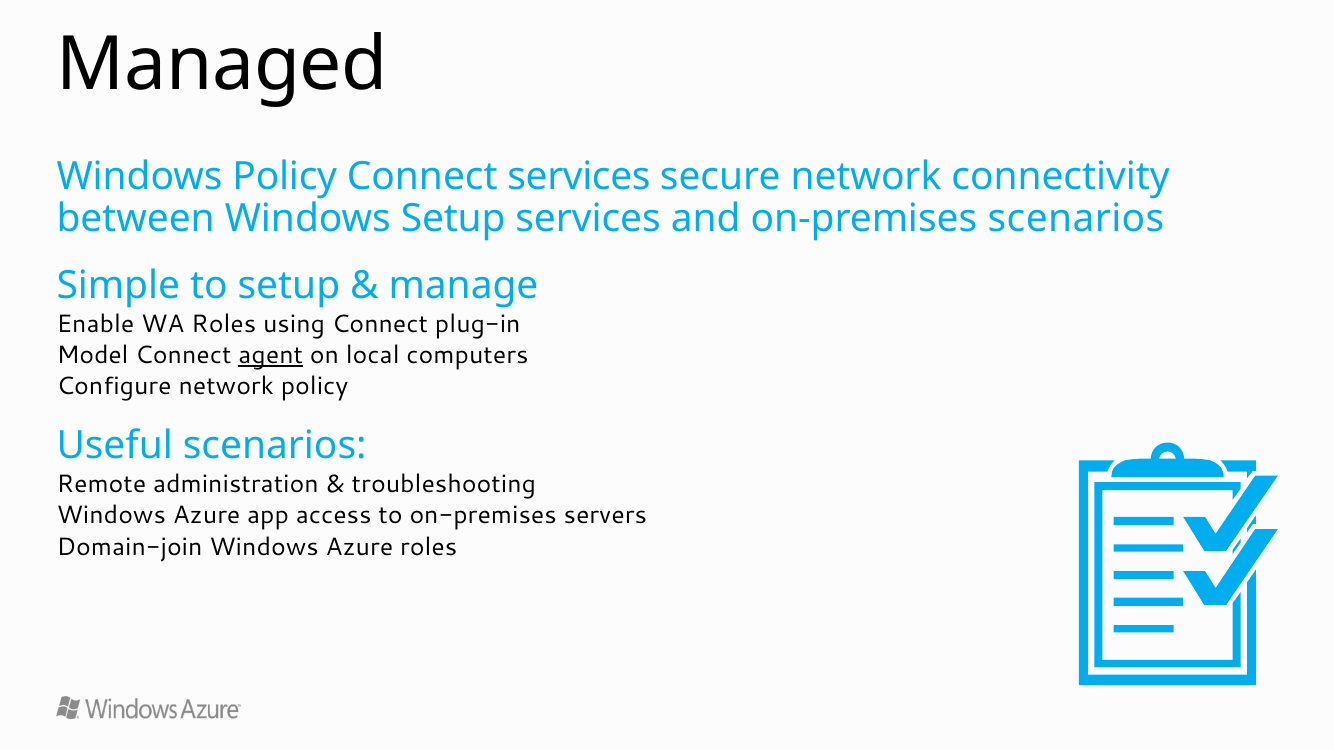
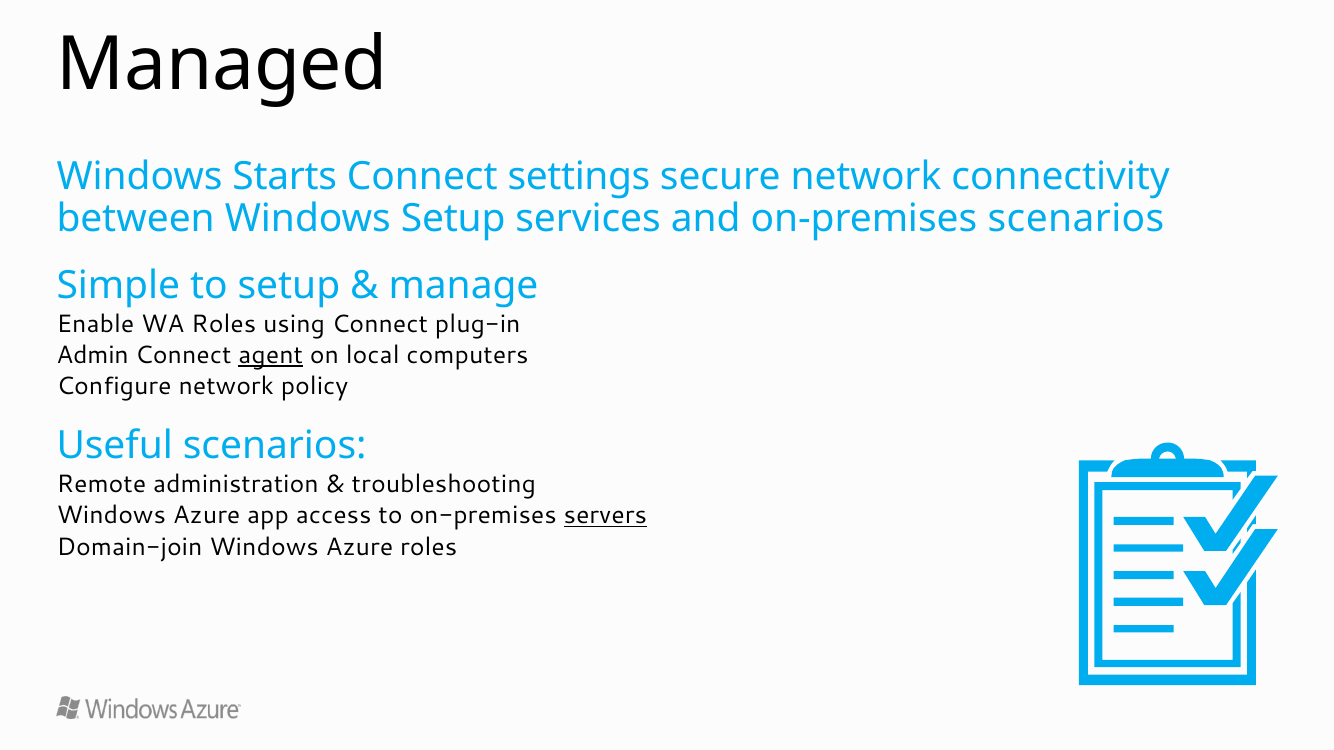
Windows Policy: Policy -> Starts (285, 176)
Connect services: services -> settings (579, 176)
Model: Model -> Admin (93, 355)
servers underline: none -> present (605, 516)
